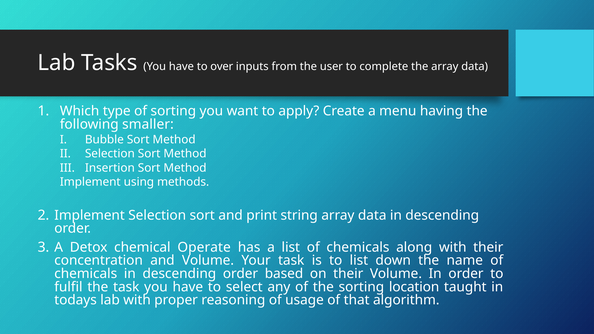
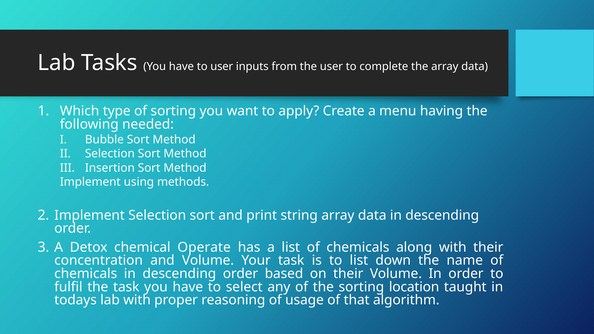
to over: over -> user (222, 67)
smaller: smaller -> needed (148, 124)
